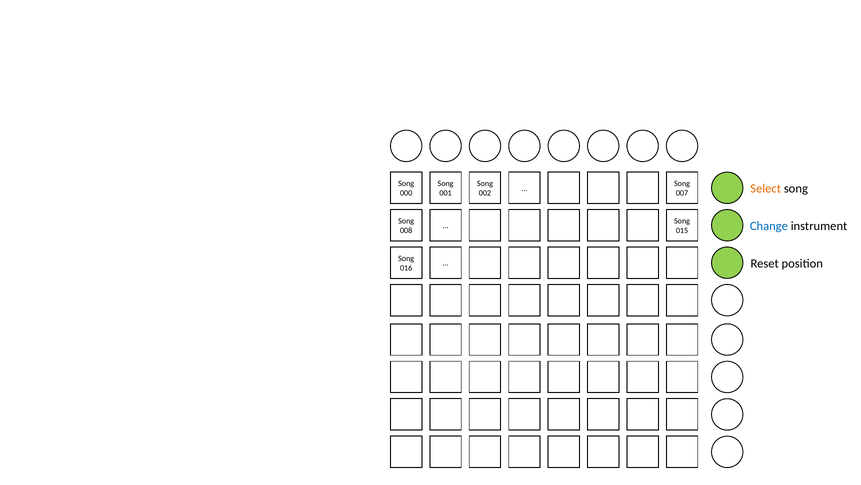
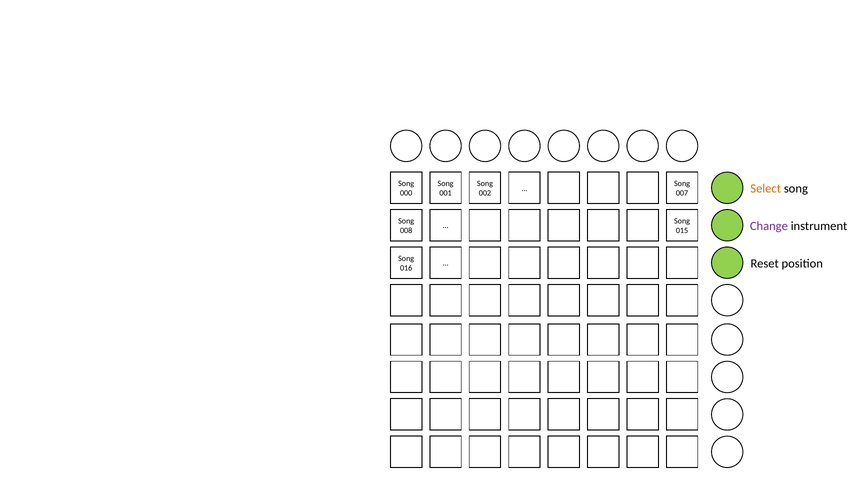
Change colour: blue -> purple (769, 226)
